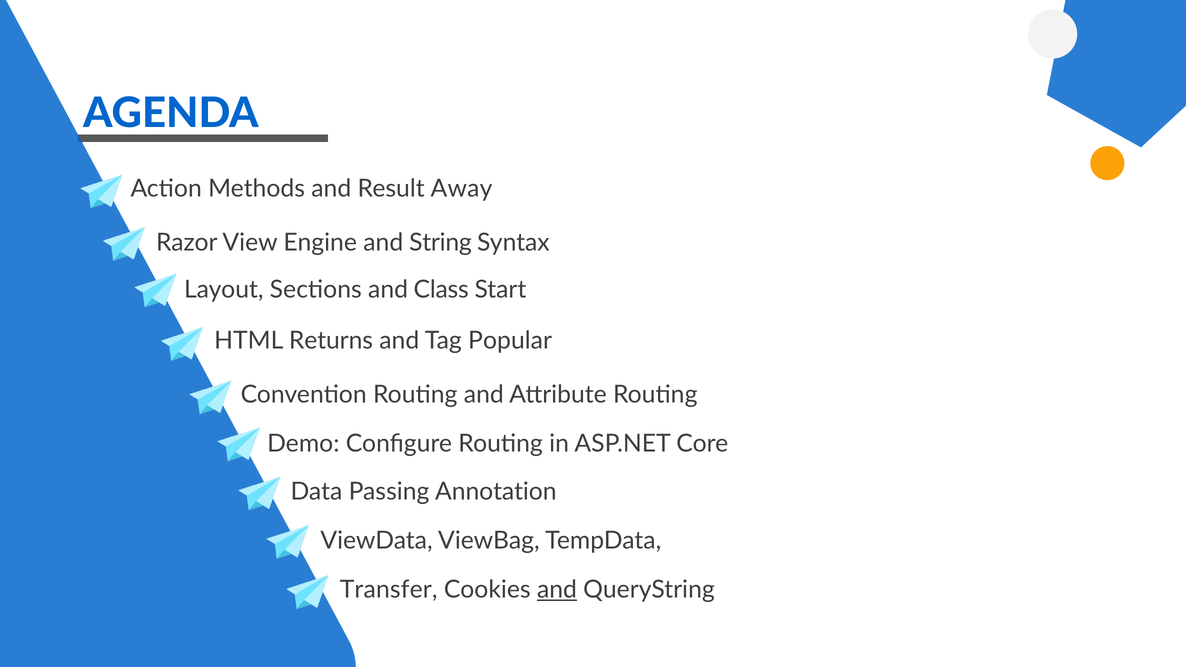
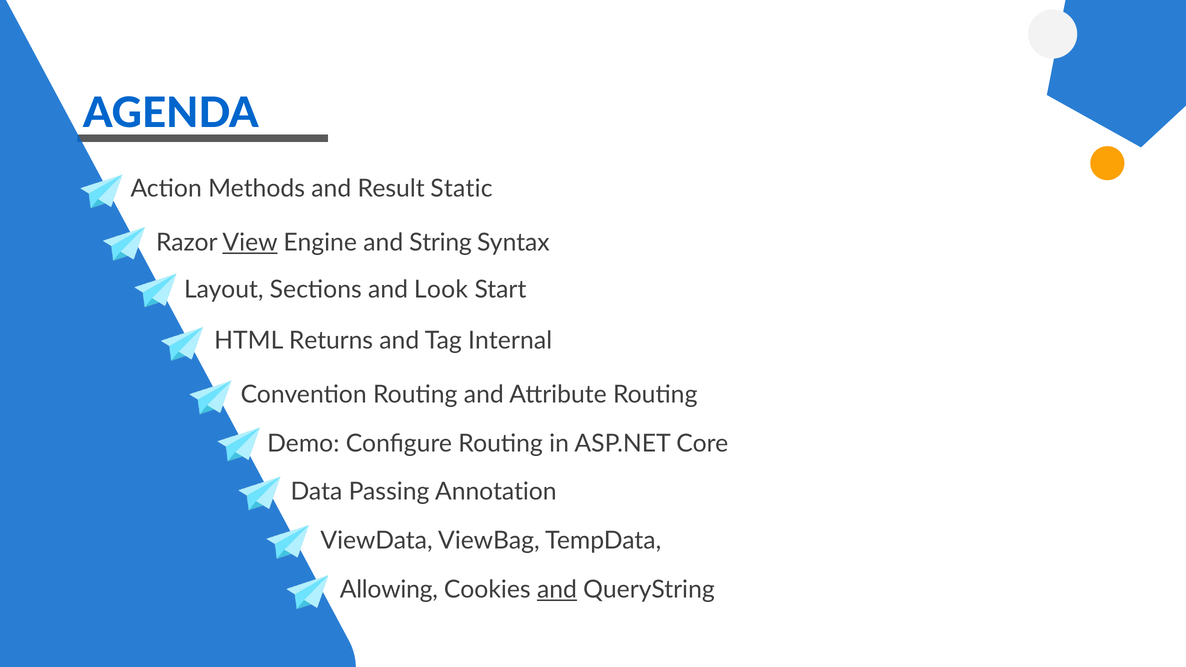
Away: Away -> Static (461, 189)
View underline: none -> present (250, 243)
Class: Class -> Look (441, 290)
Popular: Popular -> Internal (510, 341)
Transfer: Transfer -> Allowing (389, 590)
